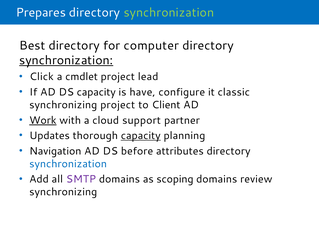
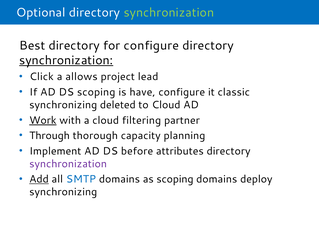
Prepares: Prepares -> Optional (41, 13)
for computer: computer -> configure (151, 46)
cmdlet: cmdlet -> allows (81, 77)
DS capacity: capacity -> scoping (96, 92)
synchronizing project: project -> deleted (118, 105)
to Client: Client -> Cloud (166, 105)
support: support -> filtering (142, 120)
Updates: Updates -> Through (50, 136)
capacity underline: present -> none (141, 136)
Navigation: Navigation -> Implement (55, 151)
synchronization colour: blue -> purple (68, 164)
Add underline: none -> present (39, 179)
SMTP colour: purple -> blue (81, 179)
review: review -> deploy (256, 179)
